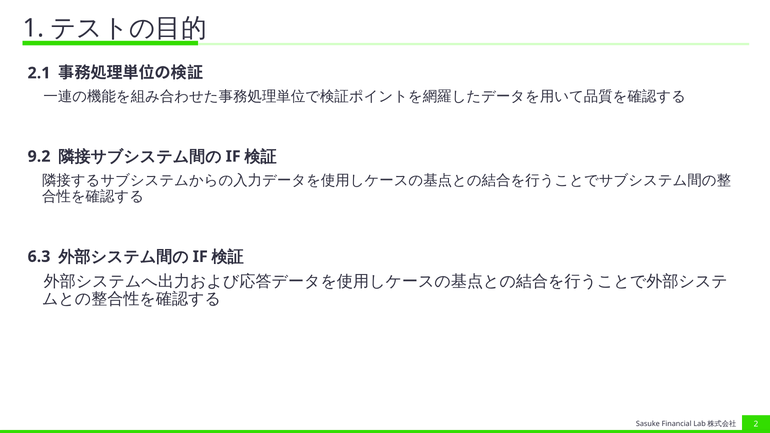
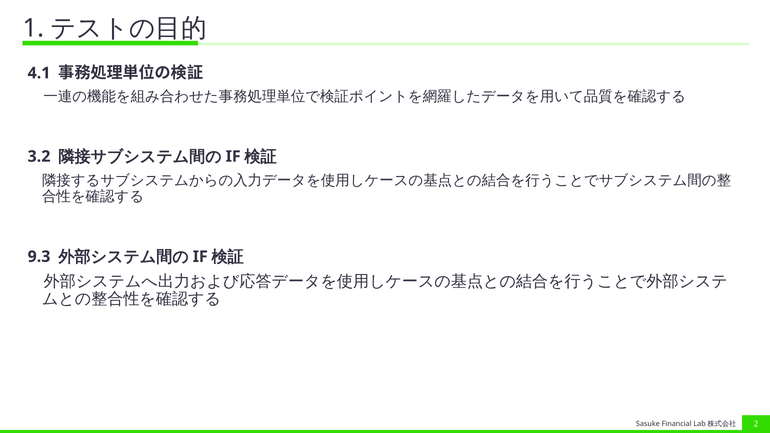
2.1: 2.1 -> 4.1 (39, 73)
9.2: 9.2 -> 3.2 (39, 156)
6.3: 6.3 -> 9.3 (39, 257)
